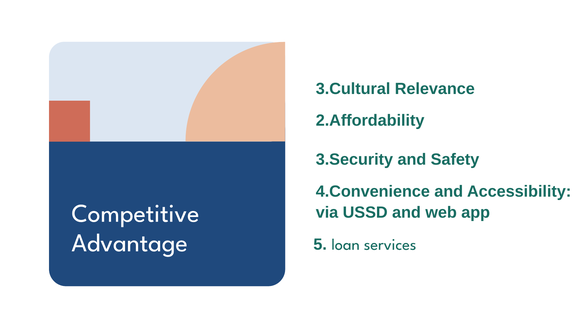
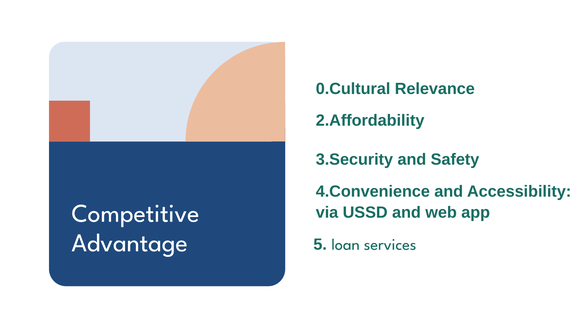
3.Cultural: 3.Cultural -> 0.Cultural (353, 89)
